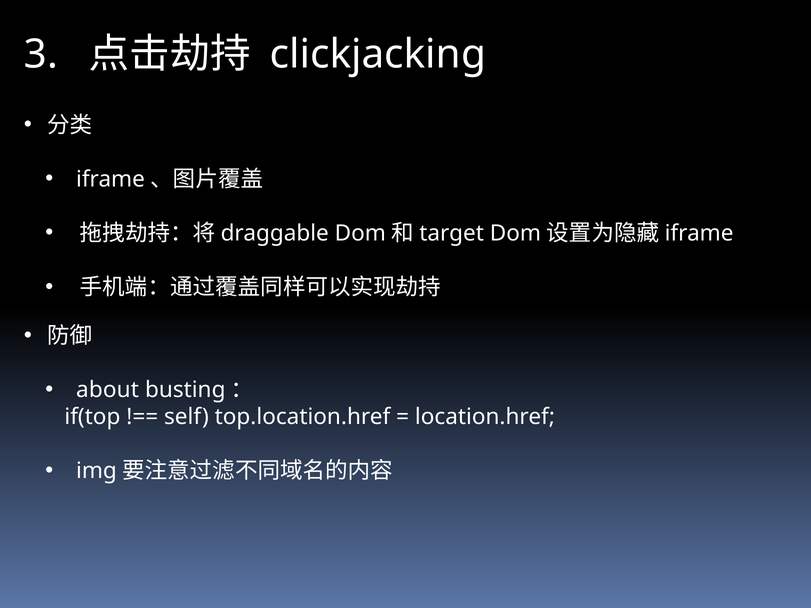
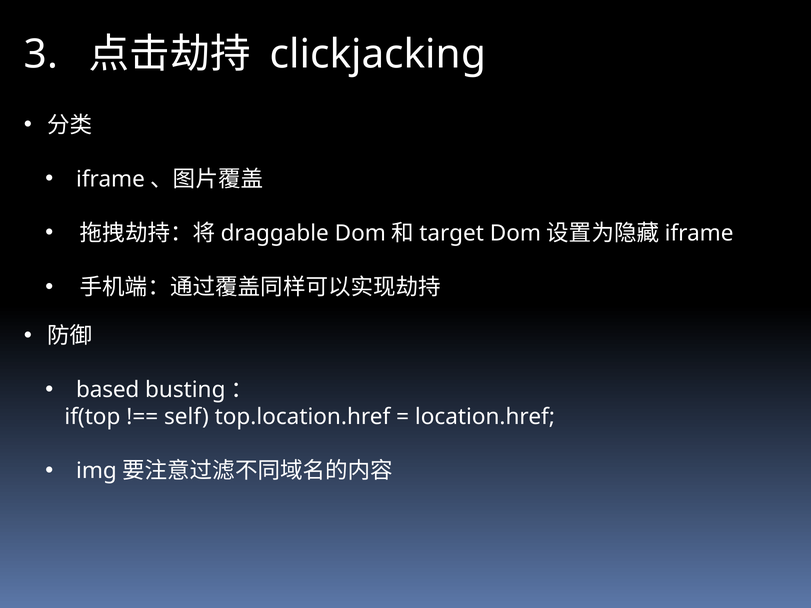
about: about -> based (108, 390)
